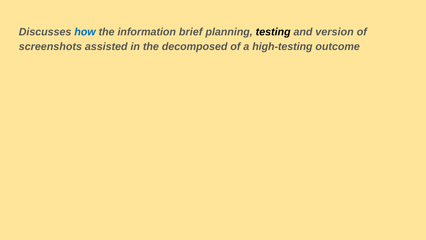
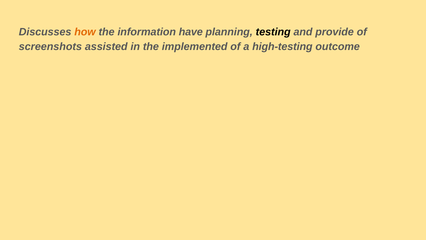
how colour: blue -> orange (85, 32)
brief: brief -> have (191, 32)
version: version -> provide (335, 32)
decomposed: decomposed -> implemented (195, 47)
